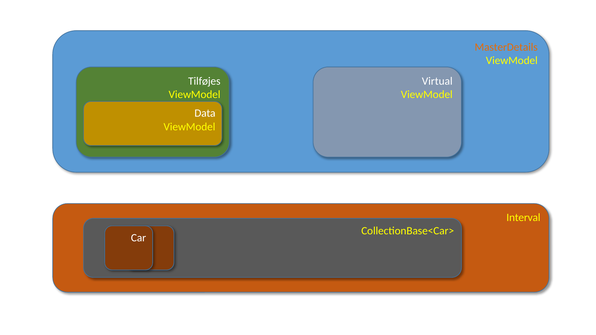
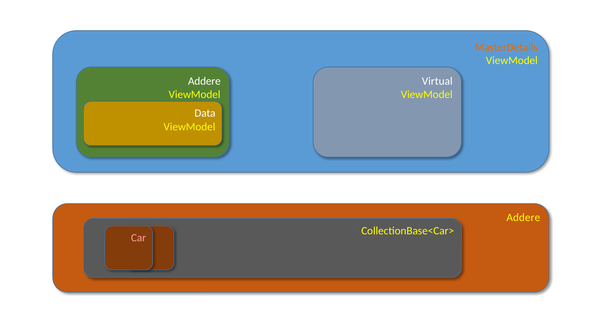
Tilføjes: Tilføjes -> Addere (204, 81)
Interval: Interval -> Addere (523, 218)
Car colour: white -> pink (139, 238)
